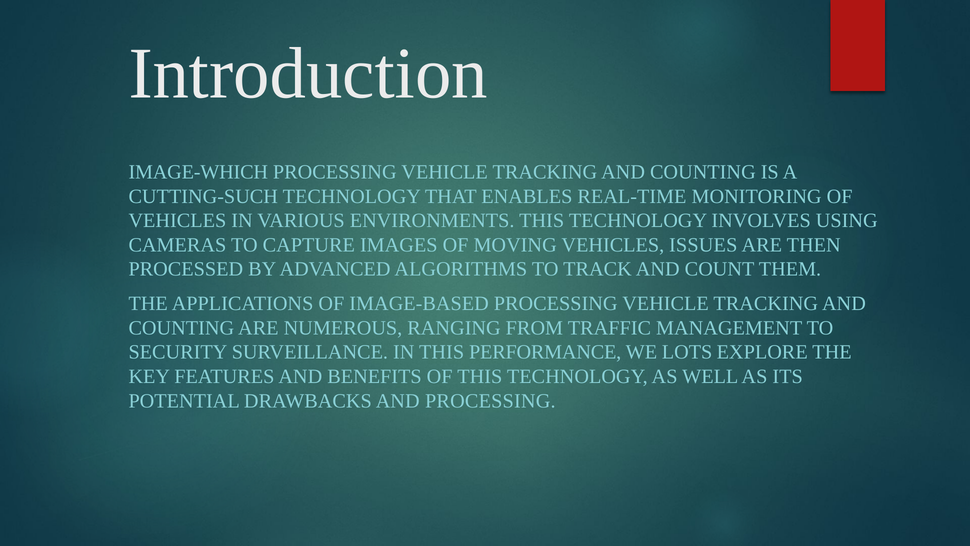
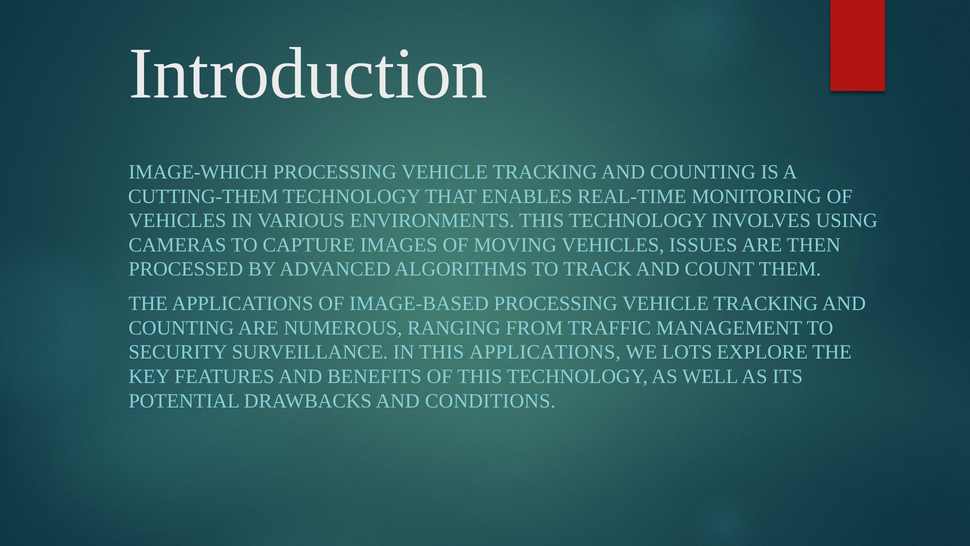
CUTTING-SUCH: CUTTING-SUCH -> CUTTING-THEM (203, 196)
THIS PERFORMANCE: PERFORMANCE -> APPLICATIONS (545, 352)
AND PROCESSING: PROCESSING -> CONDITIONS (490, 401)
